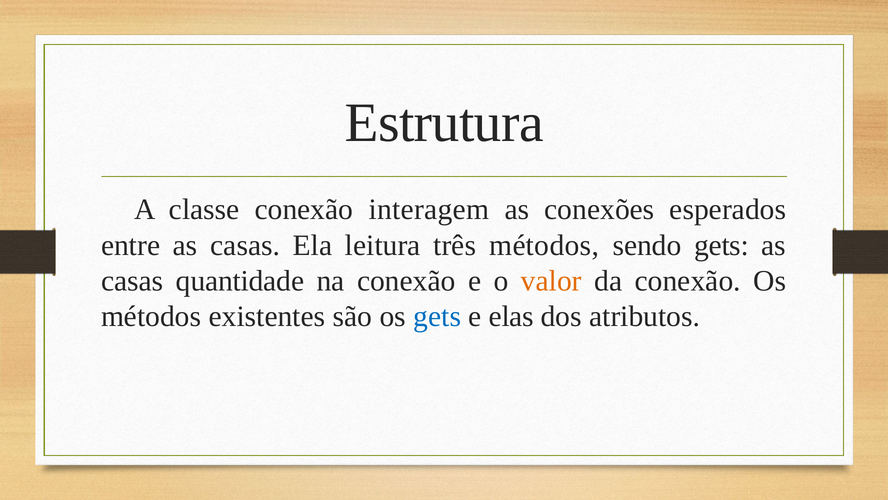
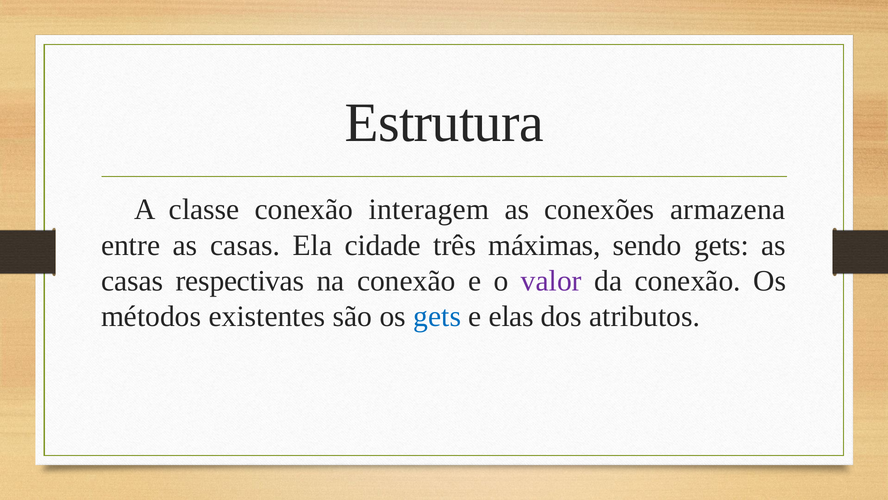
esperados: esperados -> armazena (728, 209)
leitura: leitura -> cidade (383, 245)
três métodos: métodos -> máximas (544, 245)
quantidade: quantidade -> respectivas (240, 281)
valor colour: orange -> purple (551, 281)
